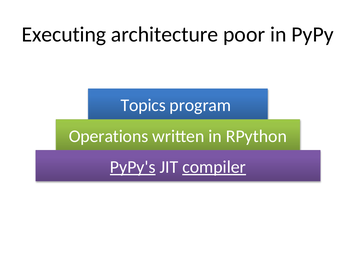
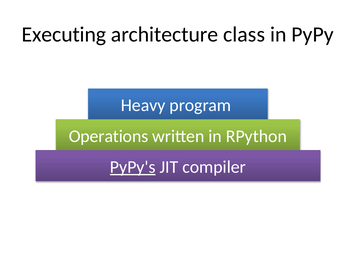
poor: poor -> class (244, 34)
Topics: Topics -> Heavy (143, 105)
compiler underline: present -> none (214, 167)
